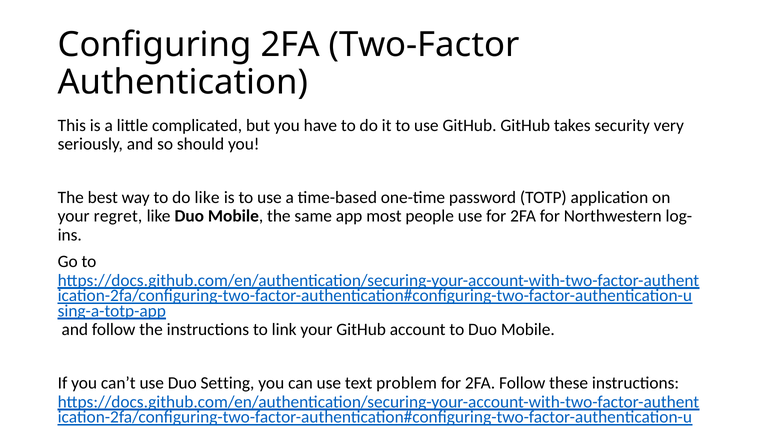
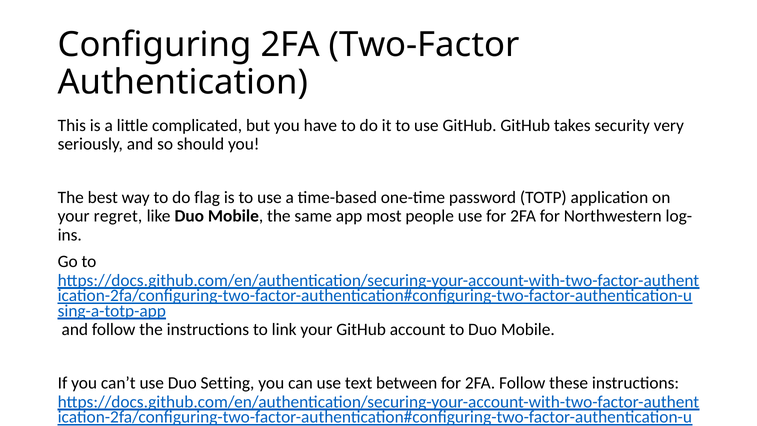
do like: like -> flag (207, 197)
problem: problem -> between (407, 383)
